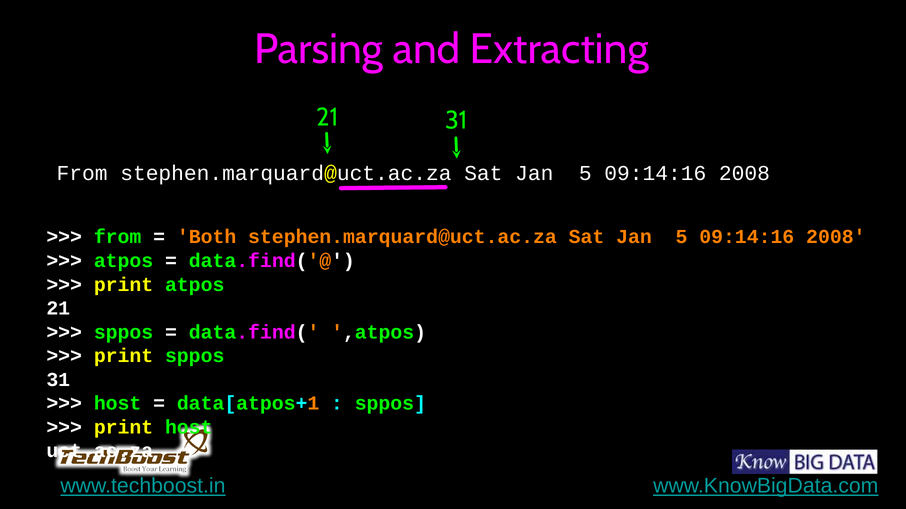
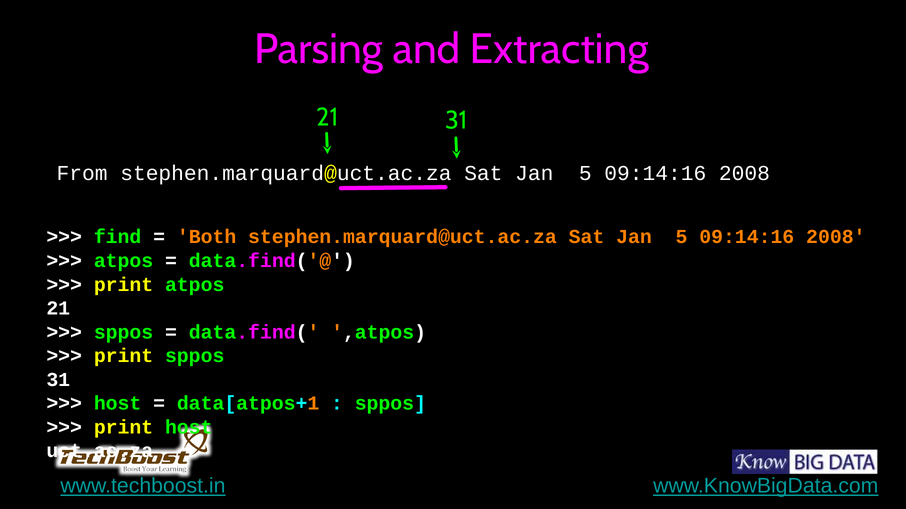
from: from -> find (118, 237)
